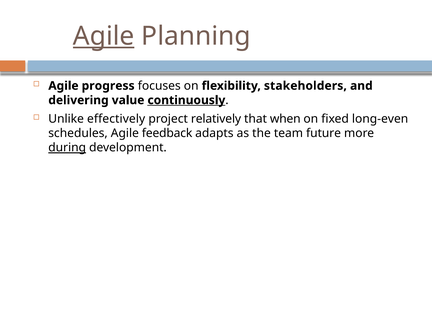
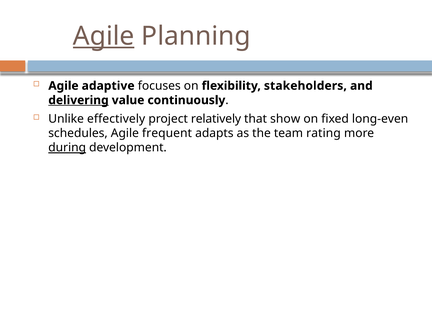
progress: progress -> adaptive (108, 86)
delivering underline: none -> present (78, 100)
continuously underline: present -> none (186, 100)
when: when -> show (285, 119)
feedback: feedback -> frequent (167, 133)
future: future -> rating (323, 133)
